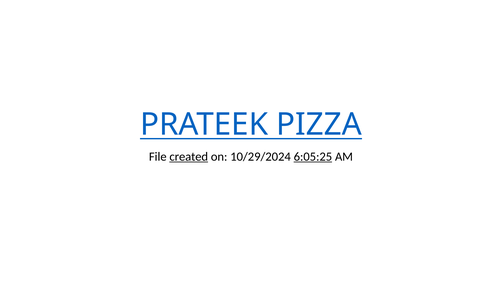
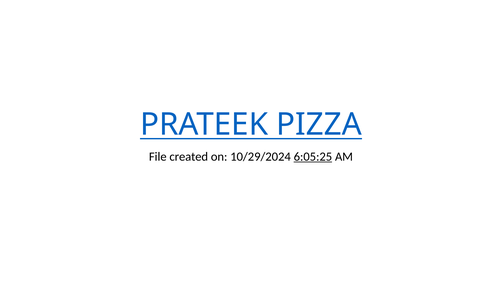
created underline: present -> none (189, 157)
